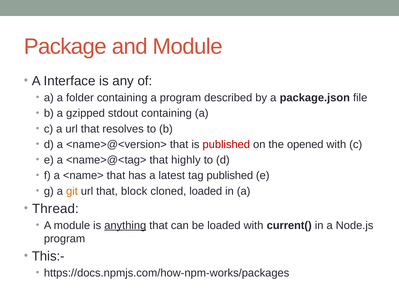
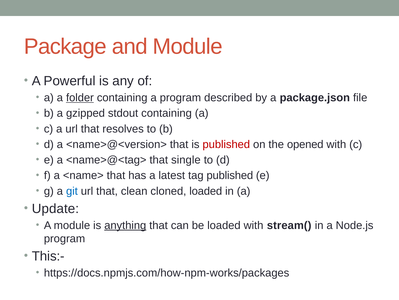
Interface: Interface -> Powerful (70, 81)
folder underline: none -> present (80, 97)
highly: highly -> single (186, 160)
git colour: orange -> blue (72, 191)
block: block -> clean (134, 191)
Thread: Thread -> Update (55, 208)
current(: current( -> stream( (289, 225)
